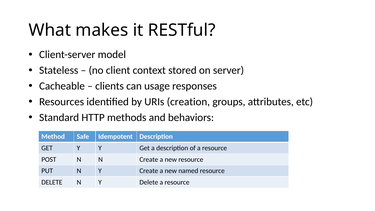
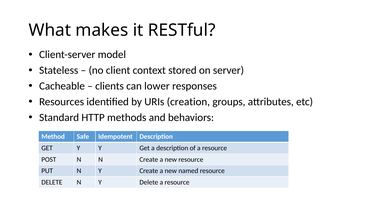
usage: usage -> lower (157, 86)
